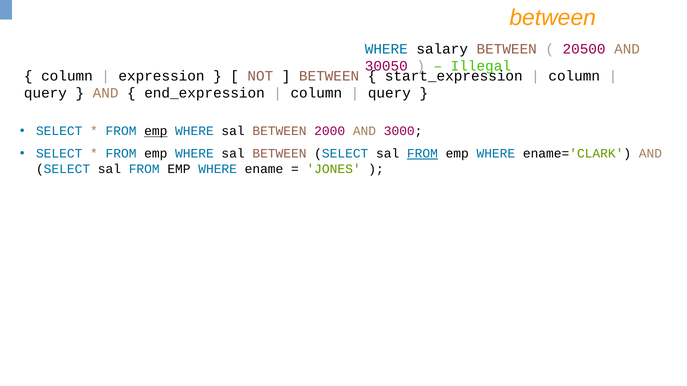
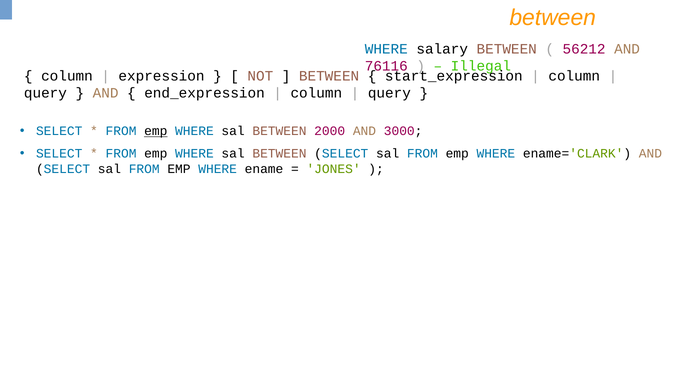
20500: 20500 -> 56212 (584, 49)
30050: 30050 -> 76116 (386, 66)
FROM underline: present -> none (422, 154)
